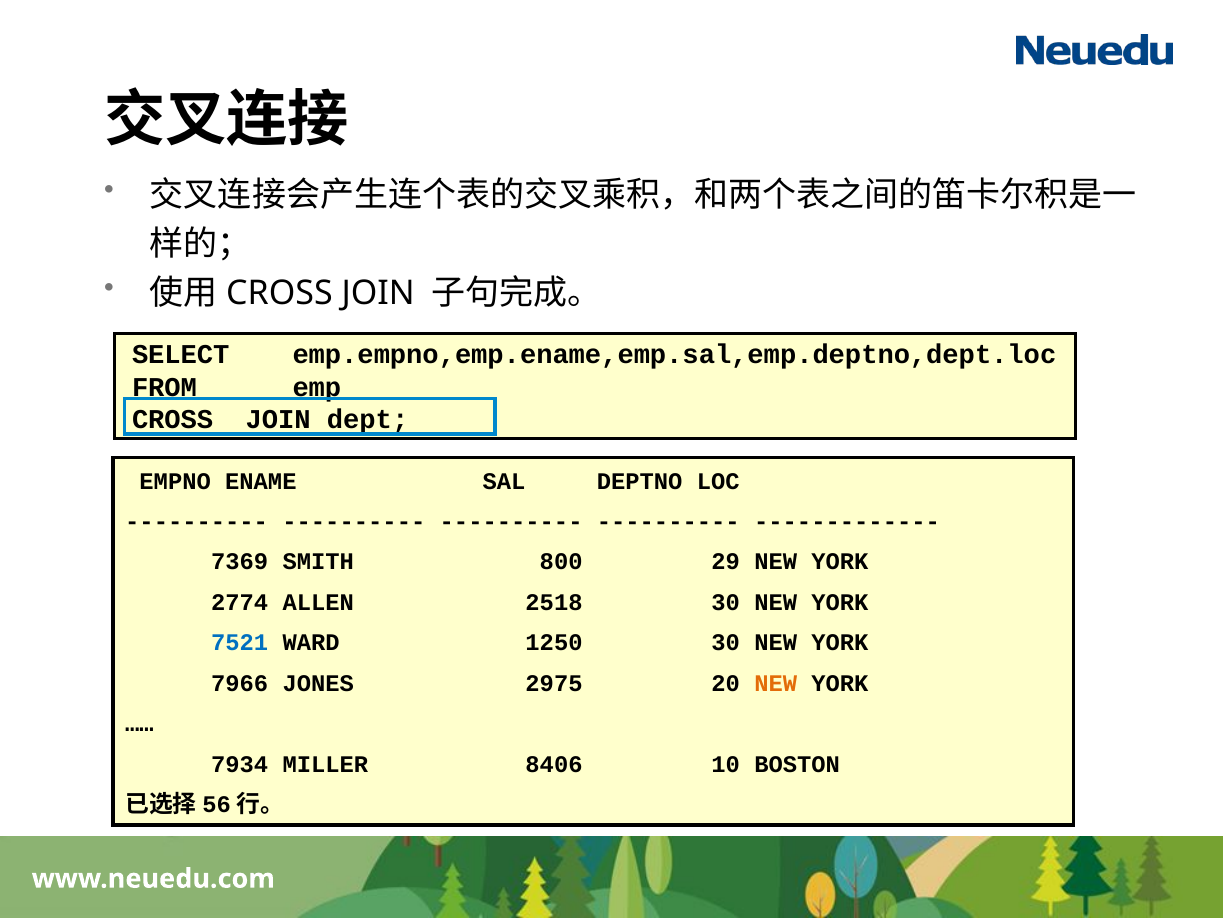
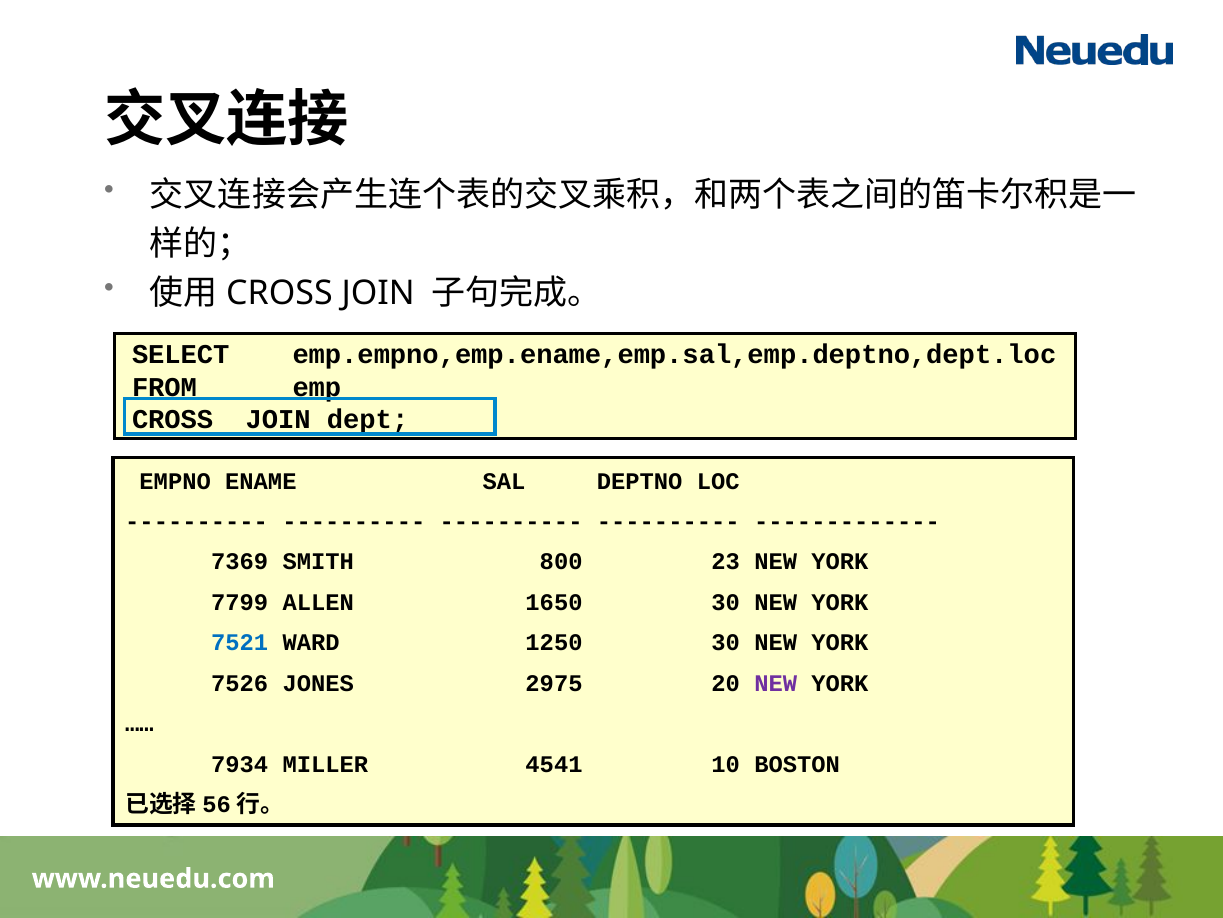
29: 29 -> 23 (726, 562)
2774: 2774 -> 7799 (240, 602)
2518: 2518 -> 1650 (554, 602)
7966: 7966 -> 7526 (240, 683)
NEW colour: orange -> purple (776, 683)
8406: 8406 -> 4541 (554, 764)
